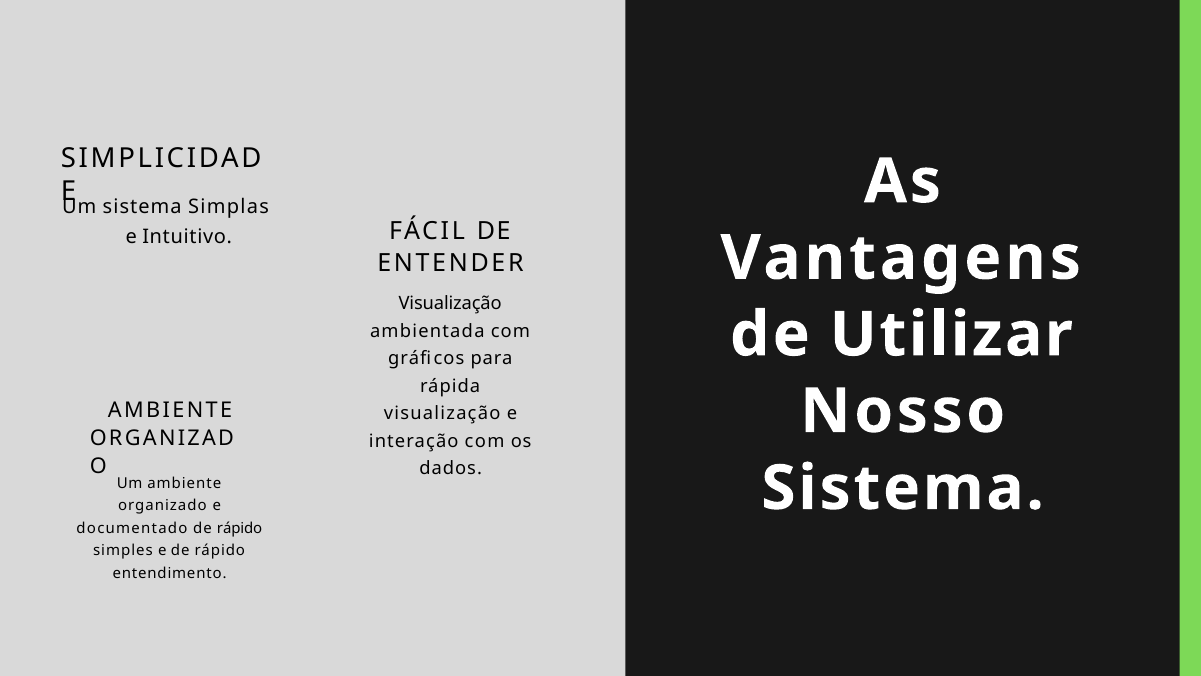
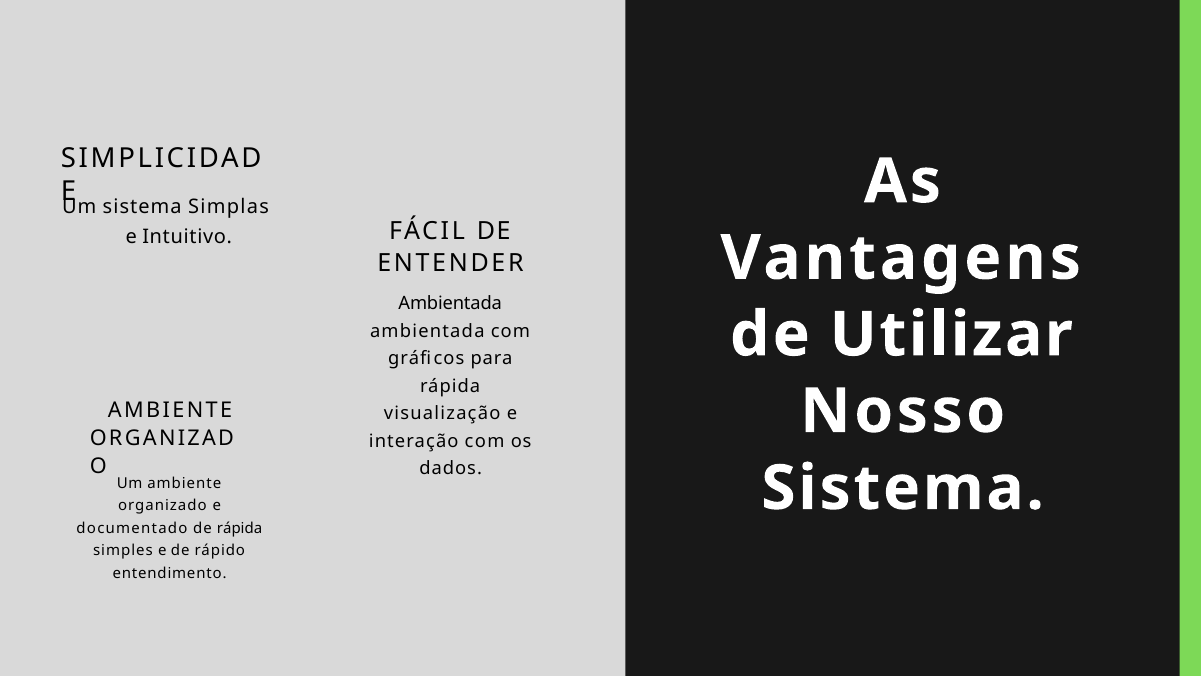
Visualização: Visualização -> Ambientada (450, 303)
documentado de rápido: rápido -> rápida (240, 528)
